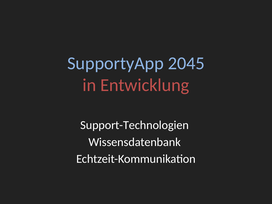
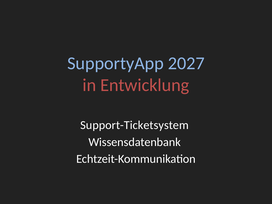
2045: 2045 -> 2027 (186, 63)
Support-Technologien: Support-Technologien -> Support-Ticketsystem (135, 125)
